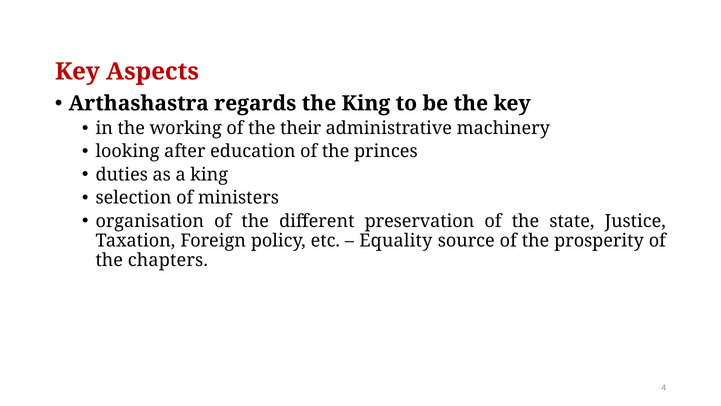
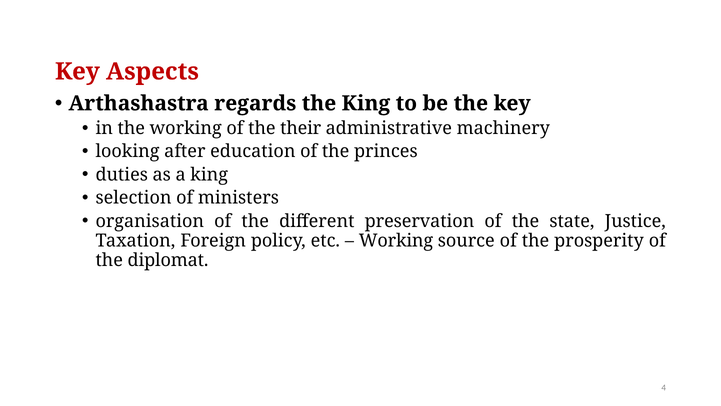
Equality: Equality -> Working (396, 240)
chapters: chapters -> diplomat (168, 260)
